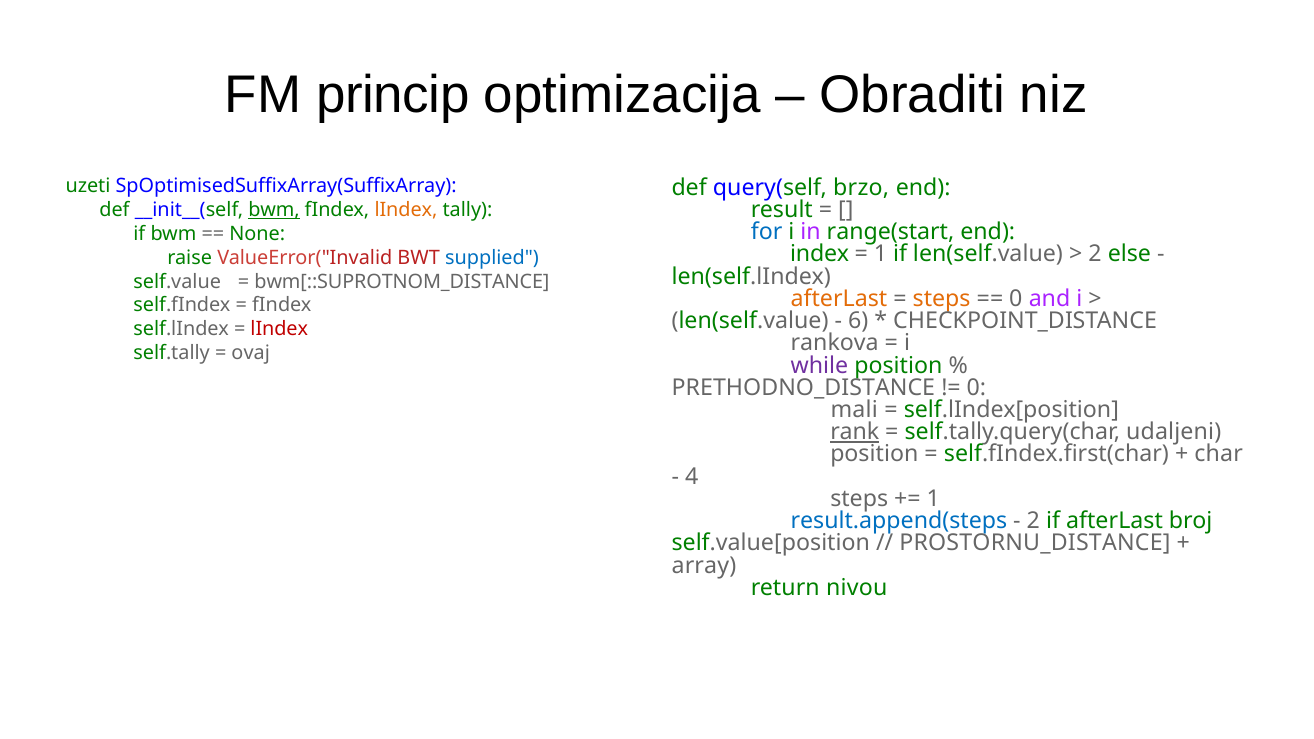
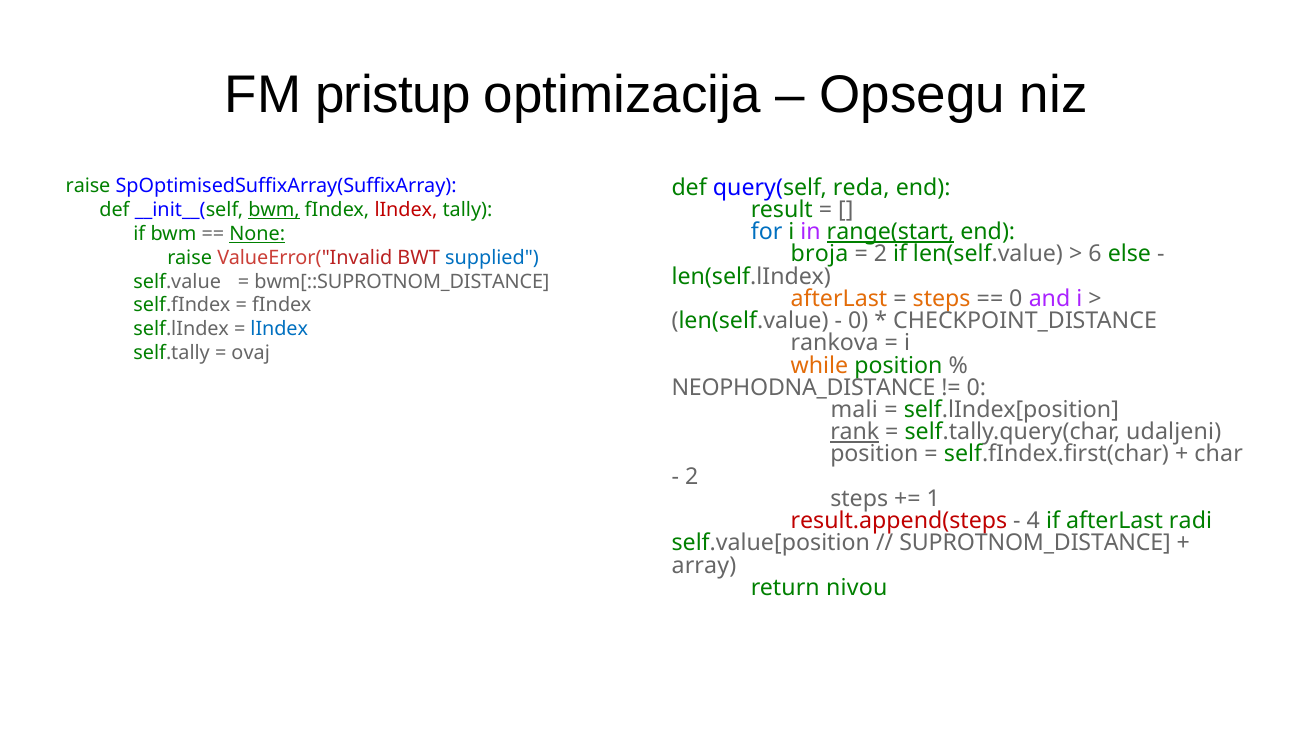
princip: princip -> pristup (393, 95)
Obraditi: Obraditi -> Opsegu (912, 95)
uzeti: uzeti -> raise (88, 186)
brzo: brzo -> reda (861, 188)
lIndex colour: orange -> red (406, 210)
range(start underline: none -> present (891, 232)
None underline: none -> present (257, 234)
index: index -> broja (819, 254)
1: 1 -> 2 (880, 254)
2: 2 -> 6 (1095, 254)
6: 6 -> 0 (858, 321)
lIndex colour: red -> blue (279, 329)
while colour: purple -> orange (819, 365)
PRETHODNO_DISTANCE: PRETHODNO_DISTANCE -> NEOPHODNA_DISTANCE (803, 388)
4: 4 -> 2 (692, 477)
result.append(steps colour: blue -> red (899, 521)
2: 2 -> 4 (1033, 521)
broj: broj -> radi (1191, 521)
PROSTORNU_DISTANCE: PROSTORNU_DISTANCE -> SUPROTNOM_DISTANCE (1035, 543)
